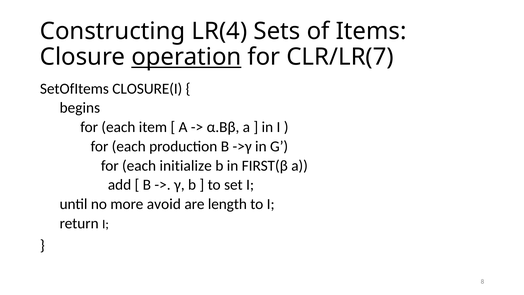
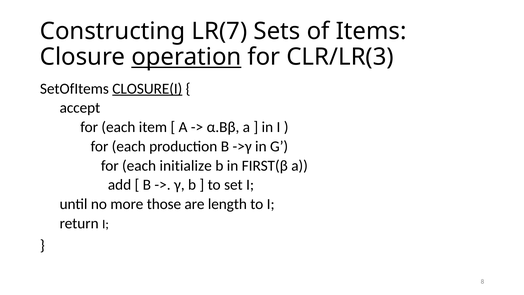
LR(4: LR(4 -> LR(7 (219, 31)
CLR/LR(7: CLR/LR(7 -> CLR/LR(3 (340, 57)
CLOSURE(I underline: none -> present (147, 89)
begins: begins -> accept (80, 108)
avoid: avoid -> those (164, 204)
